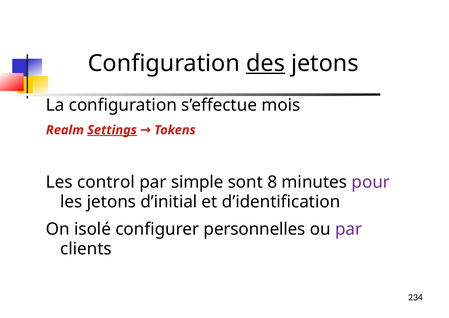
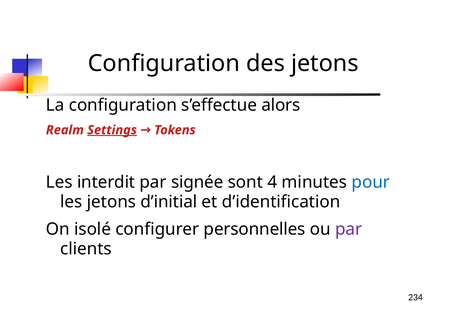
des underline: present -> none (265, 63)
mois: mois -> alors (281, 105)
control: control -> interdit (106, 182)
simple: simple -> signée (197, 182)
8: 8 -> 4 (272, 182)
pour colour: purple -> blue (371, 182)
